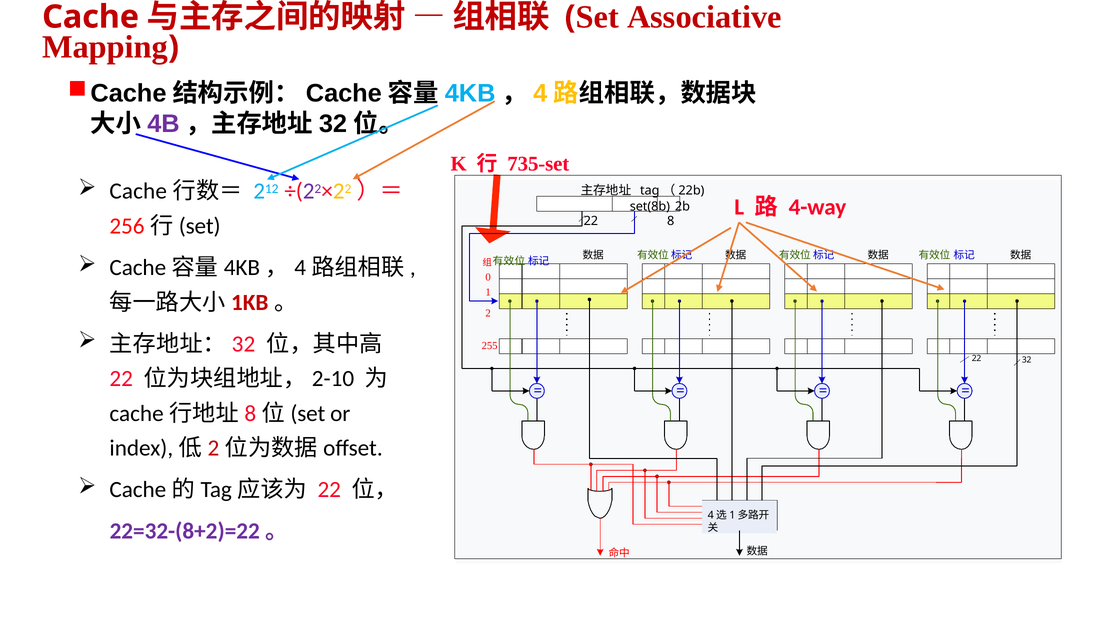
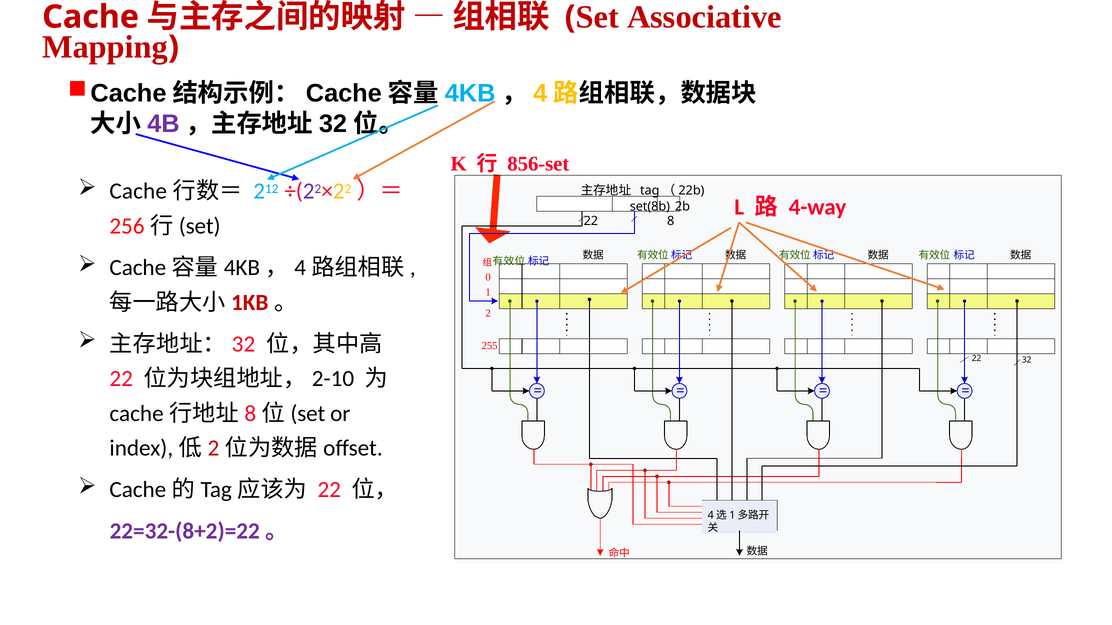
735-set: 735-set -> 856-set (538, 164)
